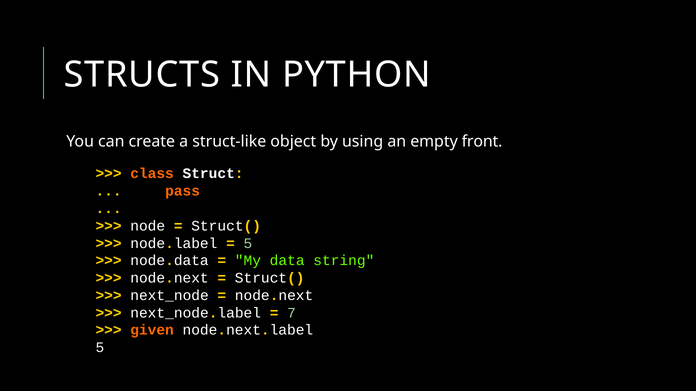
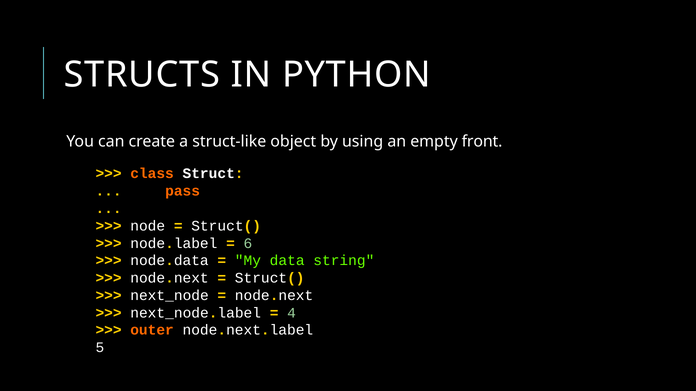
5: 5 -> 6 (248, 244)
7: 7 -> 4 (291, 313)
given: given -> outer (152, 331)
